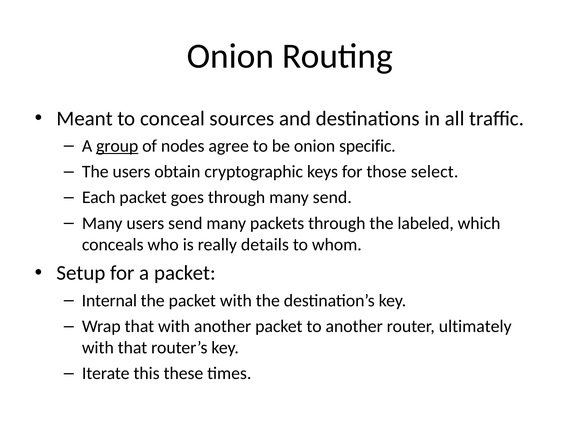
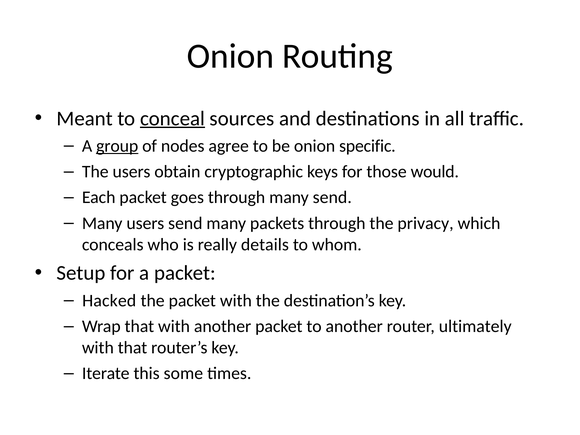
conceal underline: none -> present (173, 118)
select: select -> would (435, 172)
labeled: labeled -> privacy (426, 223)
Internal: Internal -> Hacked (109, 301)
these: these -> some (183, 373)
